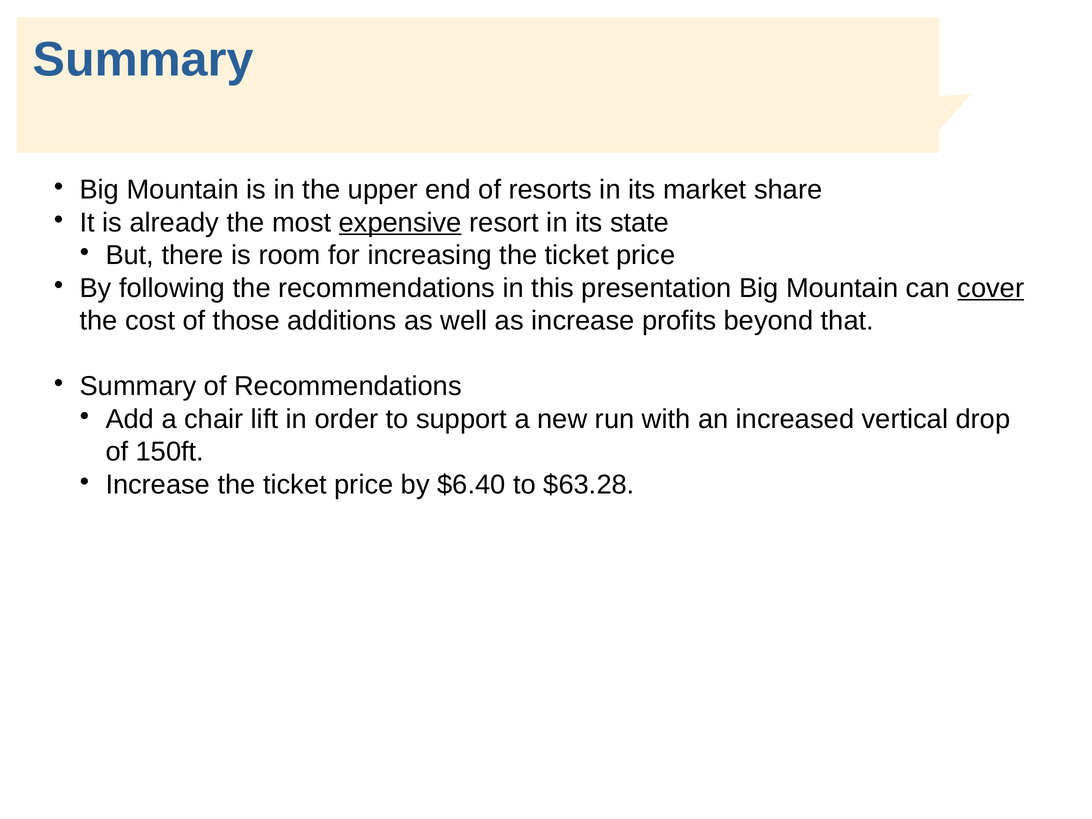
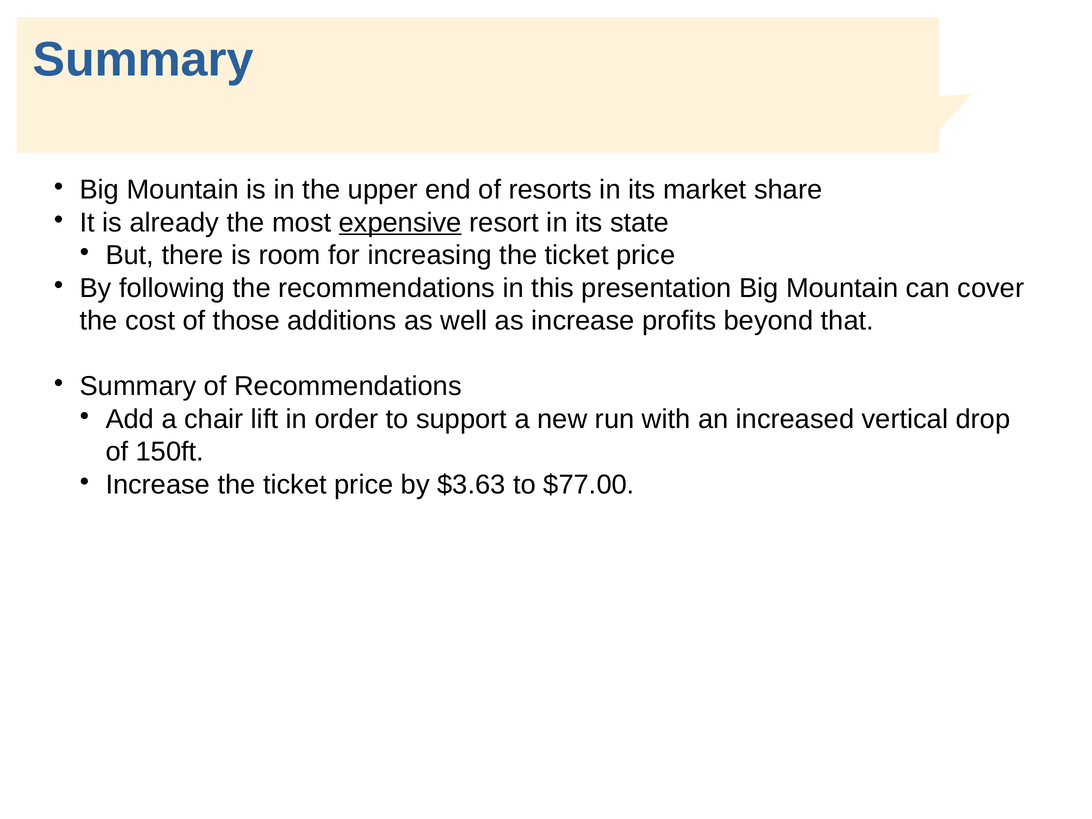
cover underline: present -> none (991, 288)
$6.40: $6.40 -> $3.63 (471, 485)
$63.28: $63.28 -> $77.00 (589, 485)
